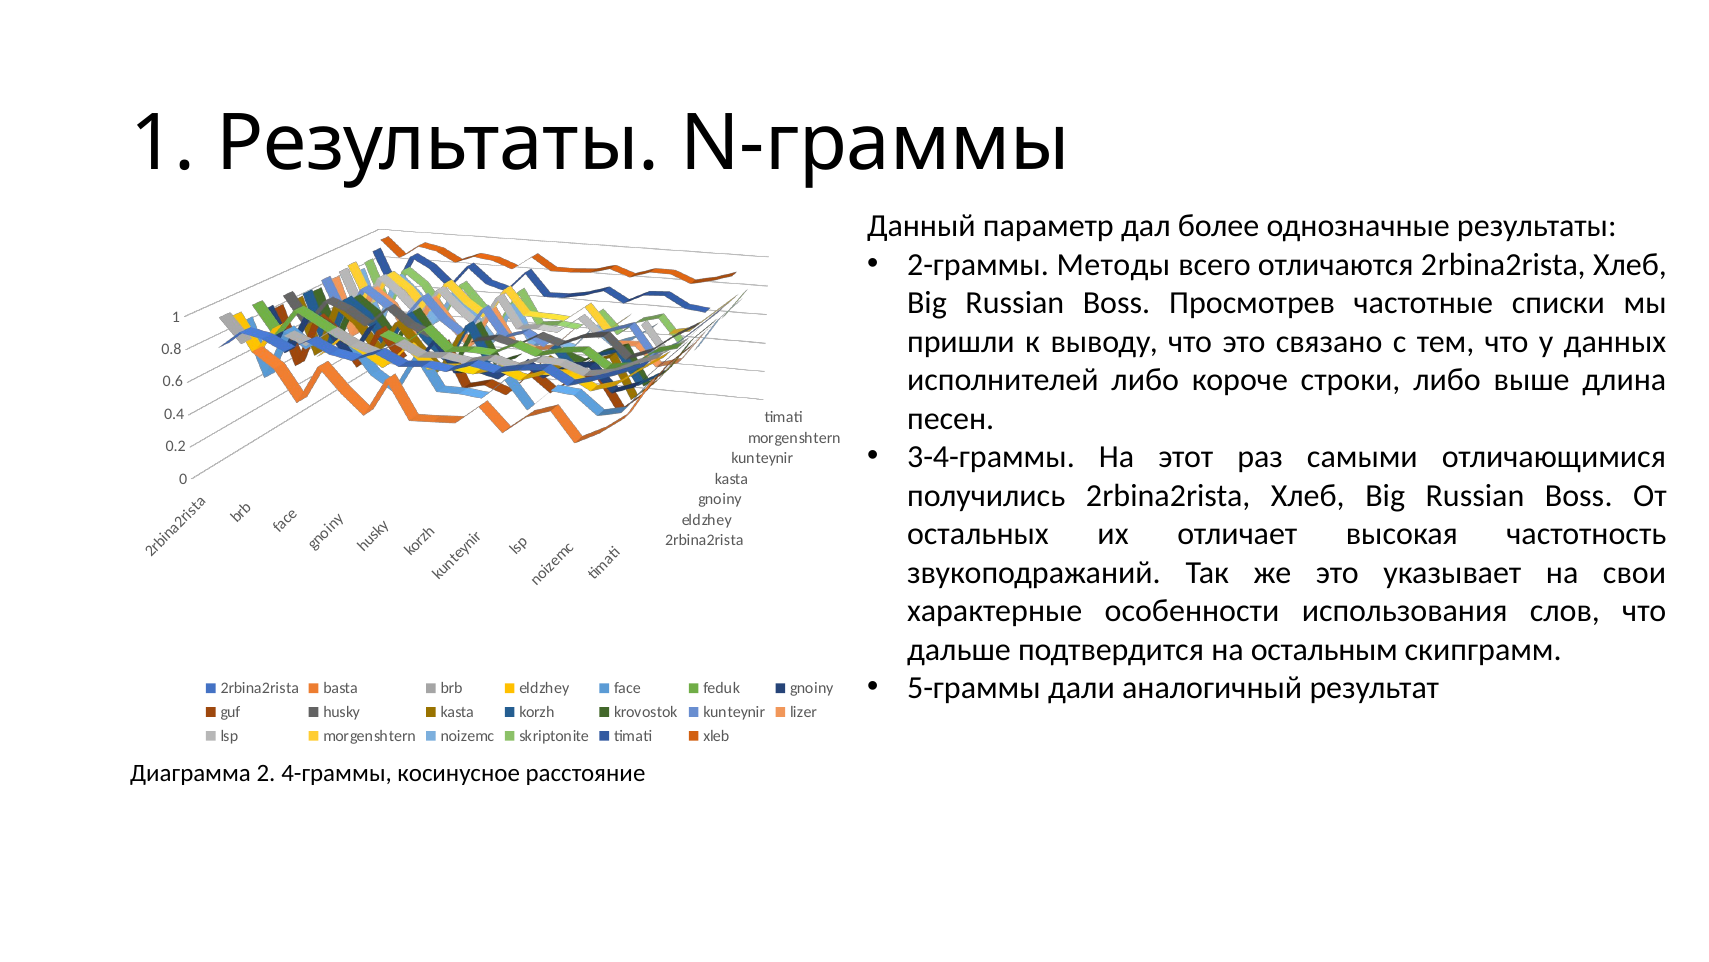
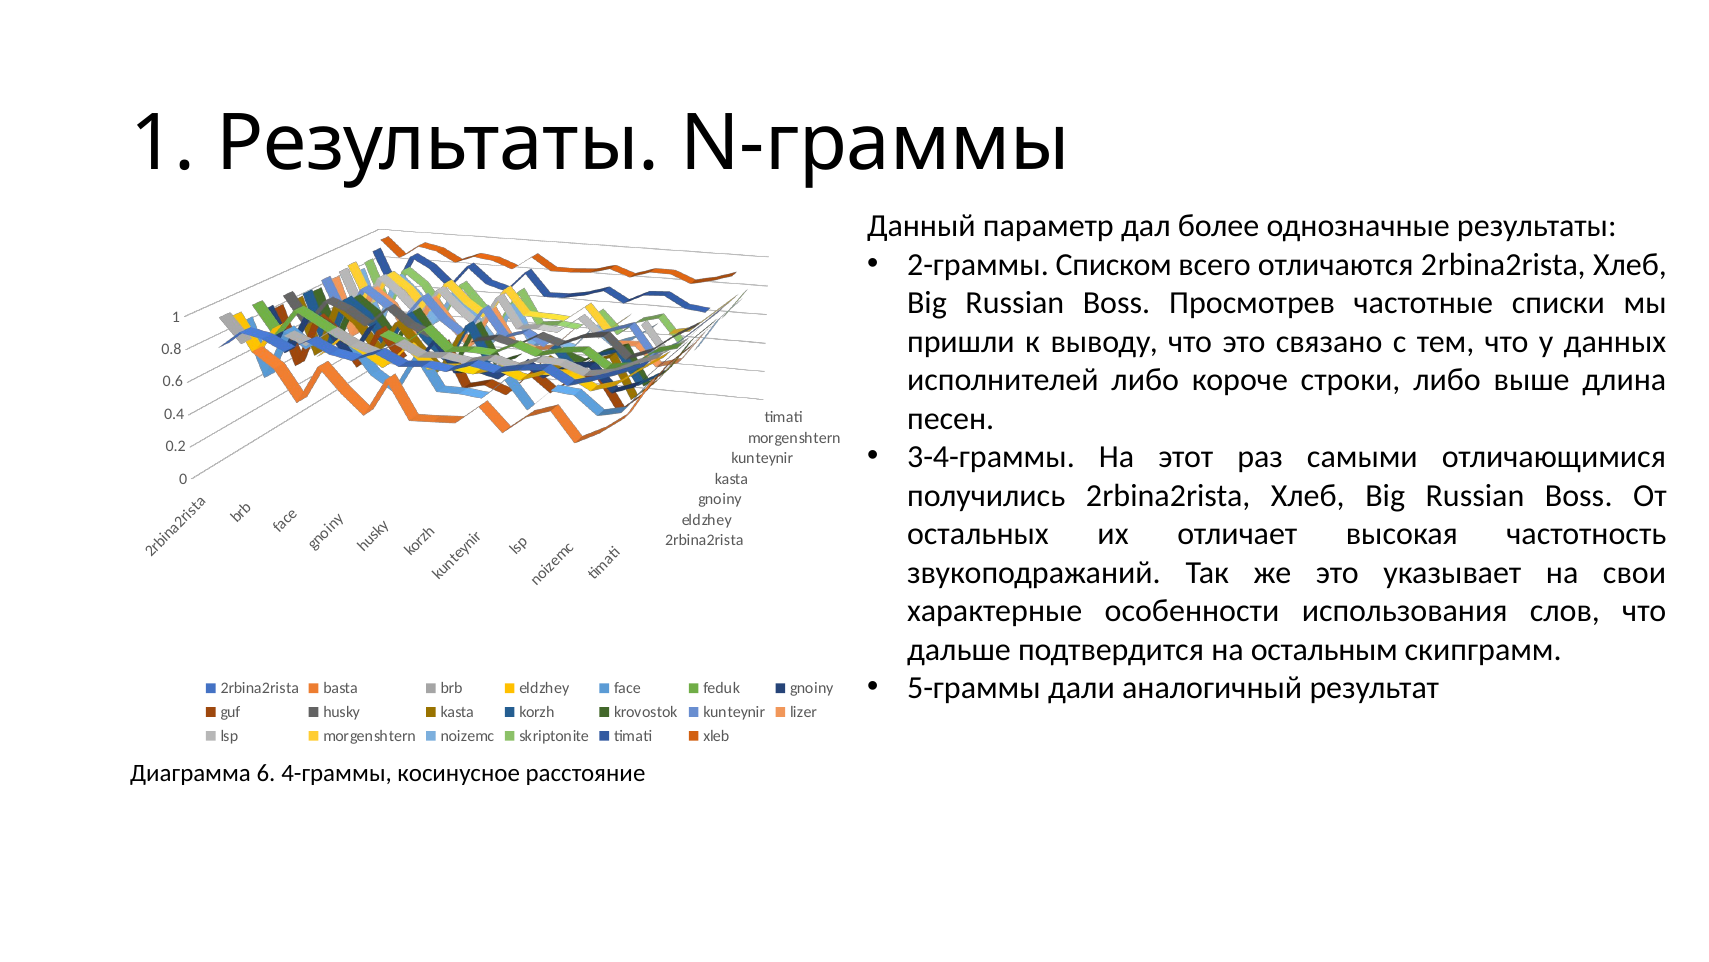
Методы: Методы -> Списком (1114, 264)
Диаграмма 2: 2 -> 6 (266, 773)
